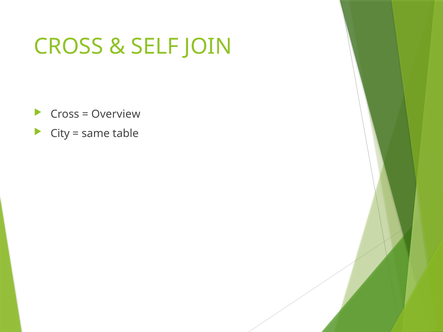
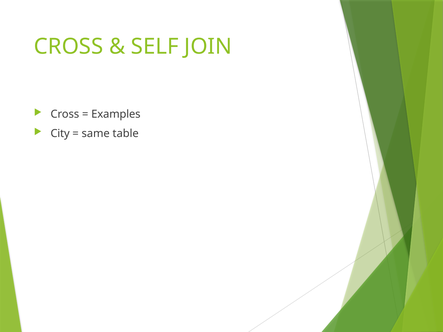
Overview: Overview -> Examples (116, 114)
